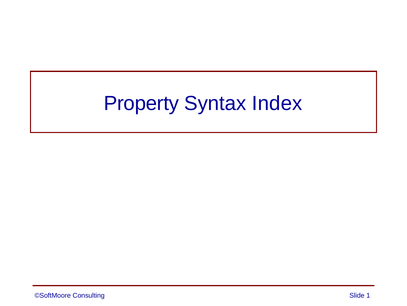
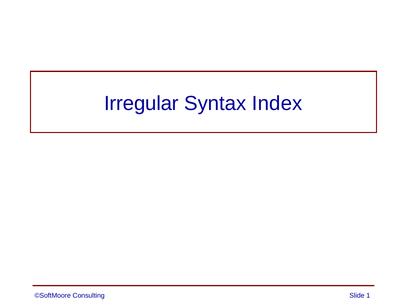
Property: Property -> Irregular (141, 103)
